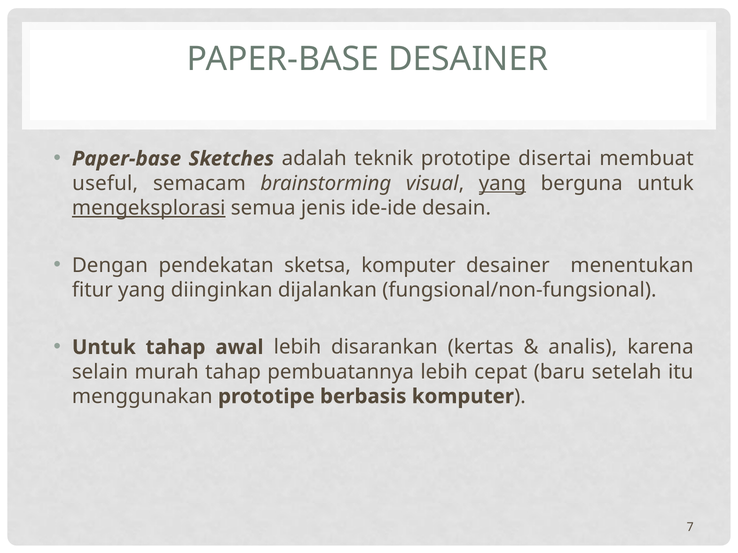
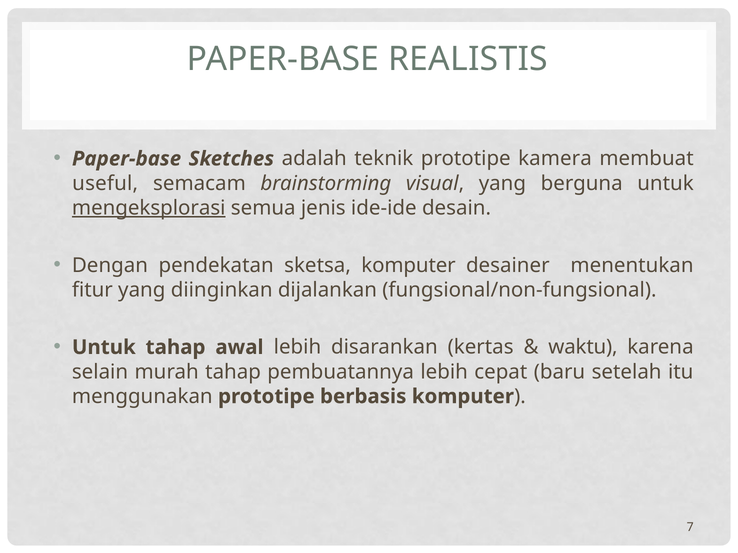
PAPER-BASE DESAINER: DESAINER -> REALISTIS (468, 59)
disertai: disertai -> kamera (555, 159)
yang underline: present -> none (502, 183)
analis: analis -> waktu (583, 348)
